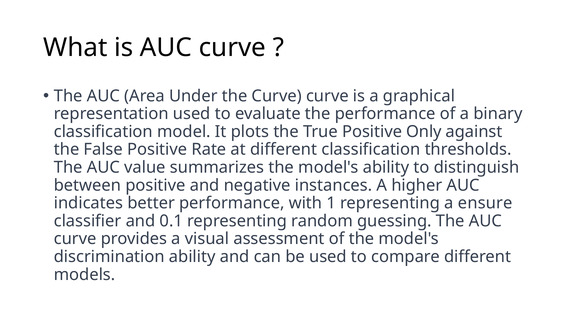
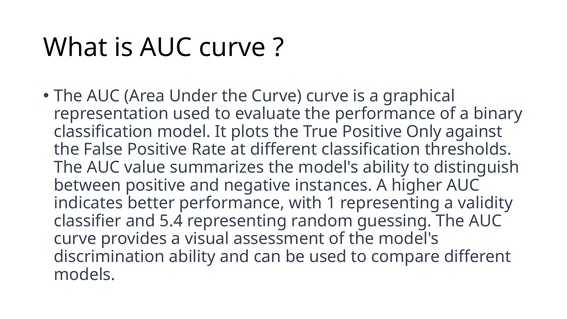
ensure: ensure -> validity (485, 203)
0.1: 0.1 -> 5.4 (171, 221)
